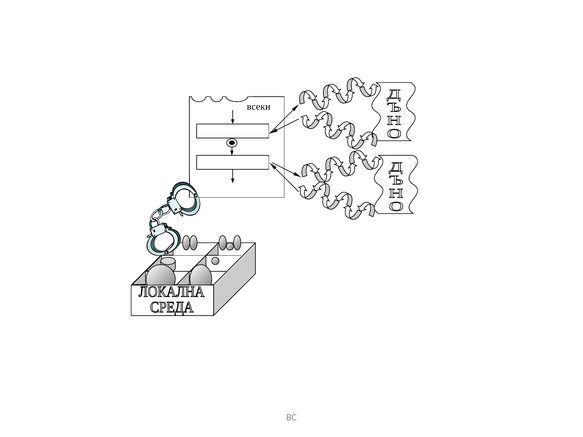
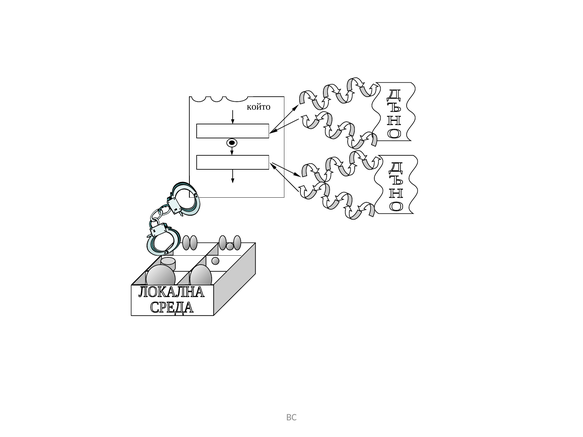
всеки: всеки -> който (259, 107)
